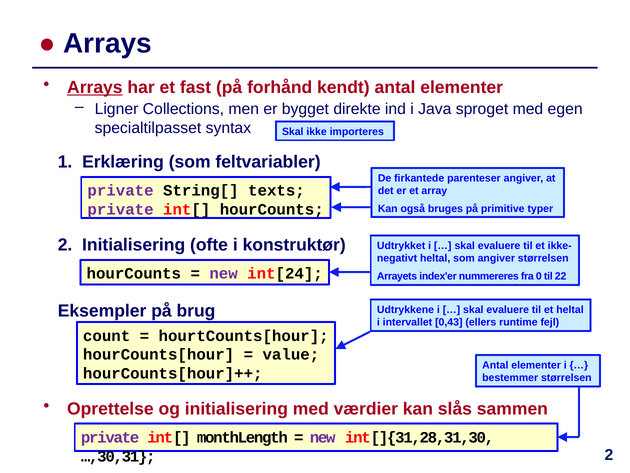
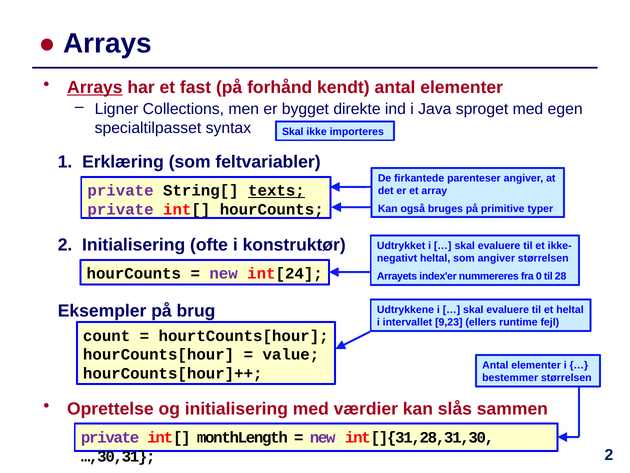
texts underline: none -> present (276, 190)
22: 22 -> 28 (561, 276)
0,43: 0,43 -> 9,23 (449, 322)
